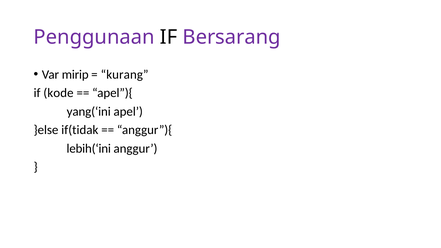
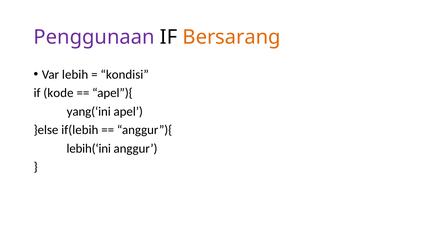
Bersarang colour: purple -> orange (232, 37)
mirip: mirip -> lebih (75, 75)
kurang: kurang -> kondisi (125, 75)
if(tidak: if(tidak -> if(lebih (80, 130)
